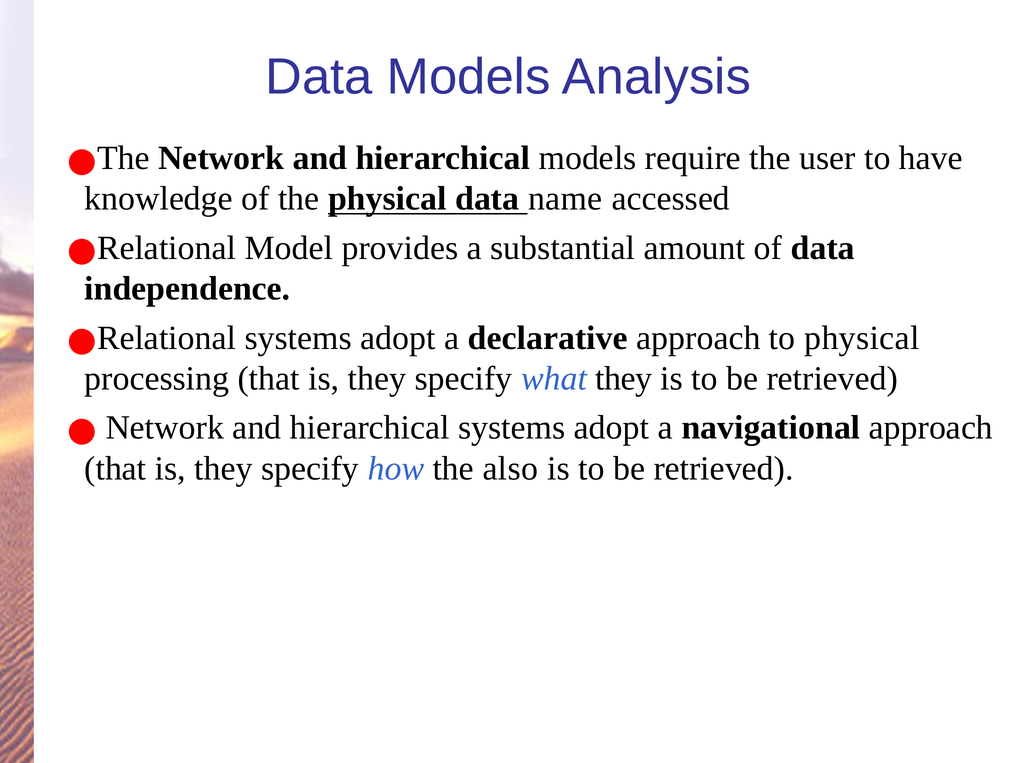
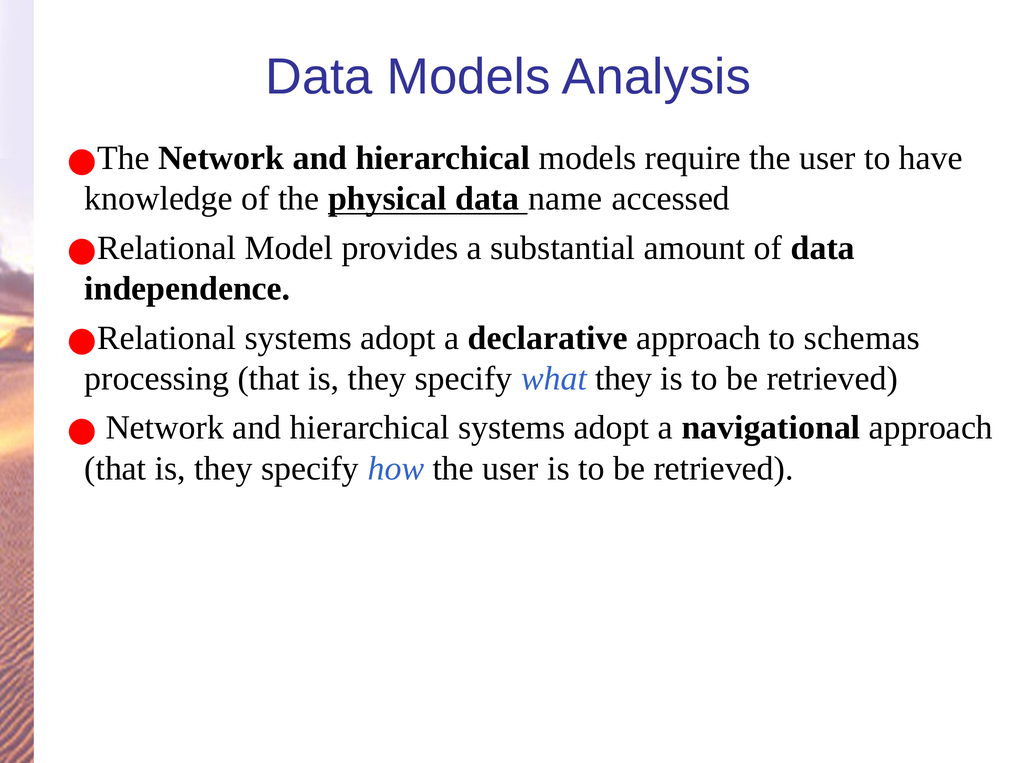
to physical: physical -> schemas (862, 338)
how the also: also -> user (511, 468)
